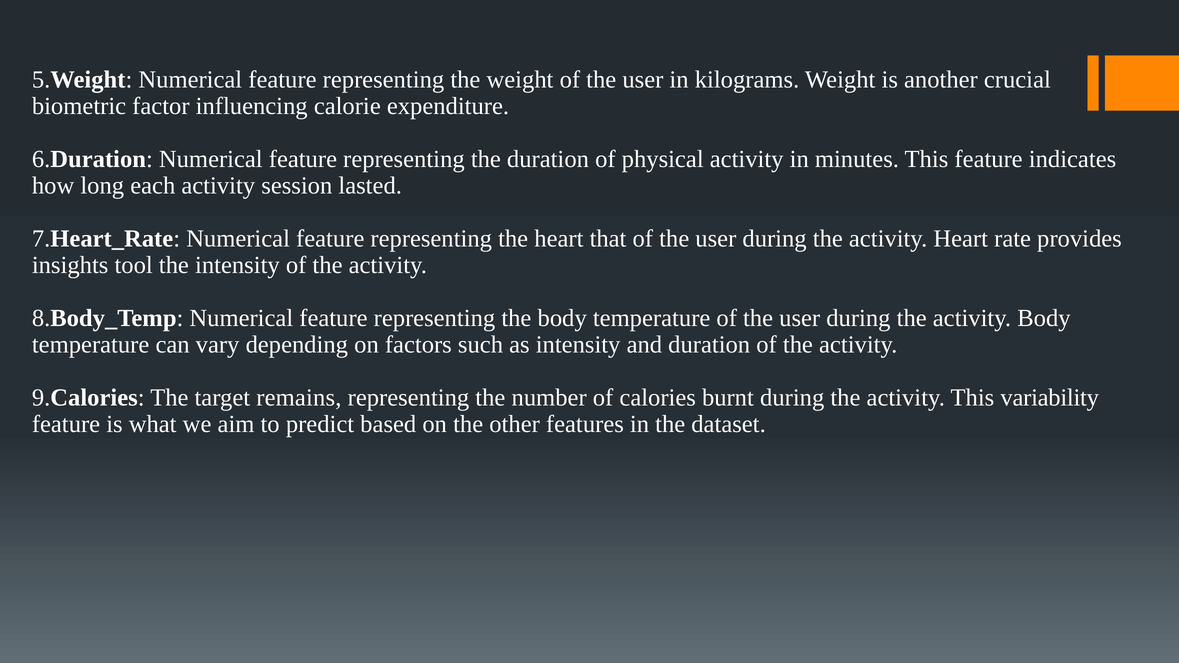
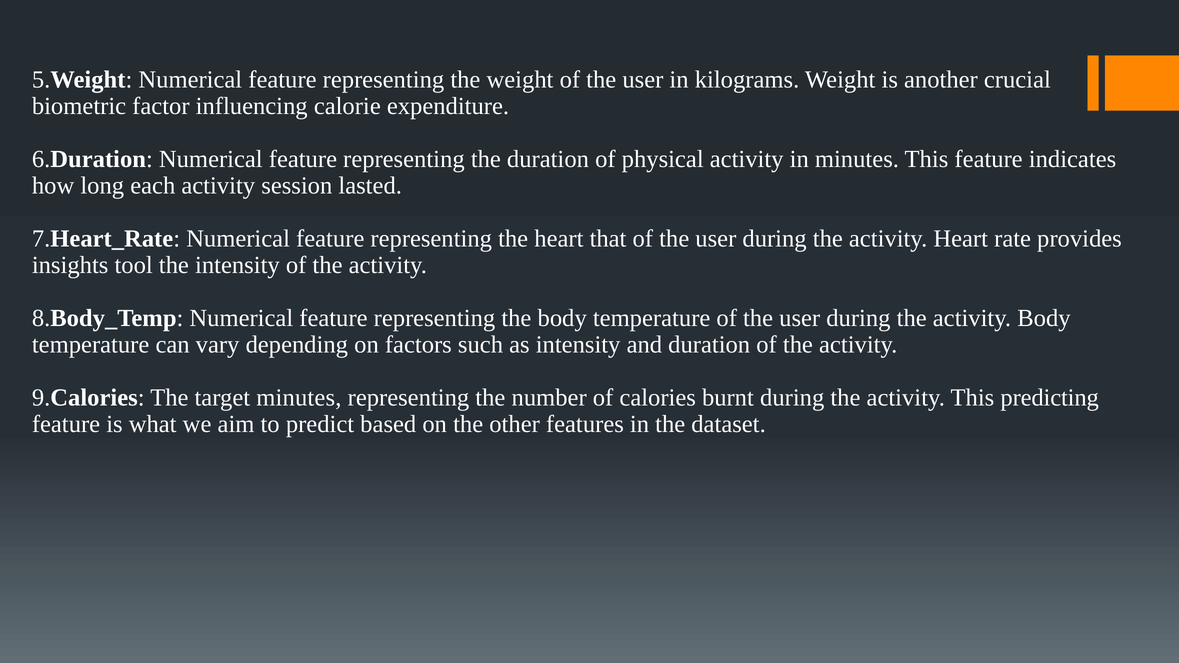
target remains: remains -> minutes (299, 398)
variability: variability -> predicting (1050, 398)
